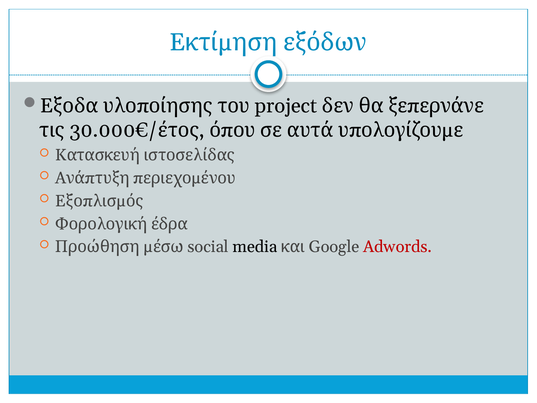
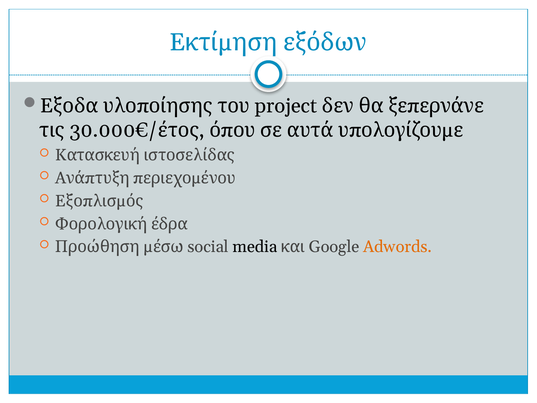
Adwords colour: red -> orange (398, 247)
